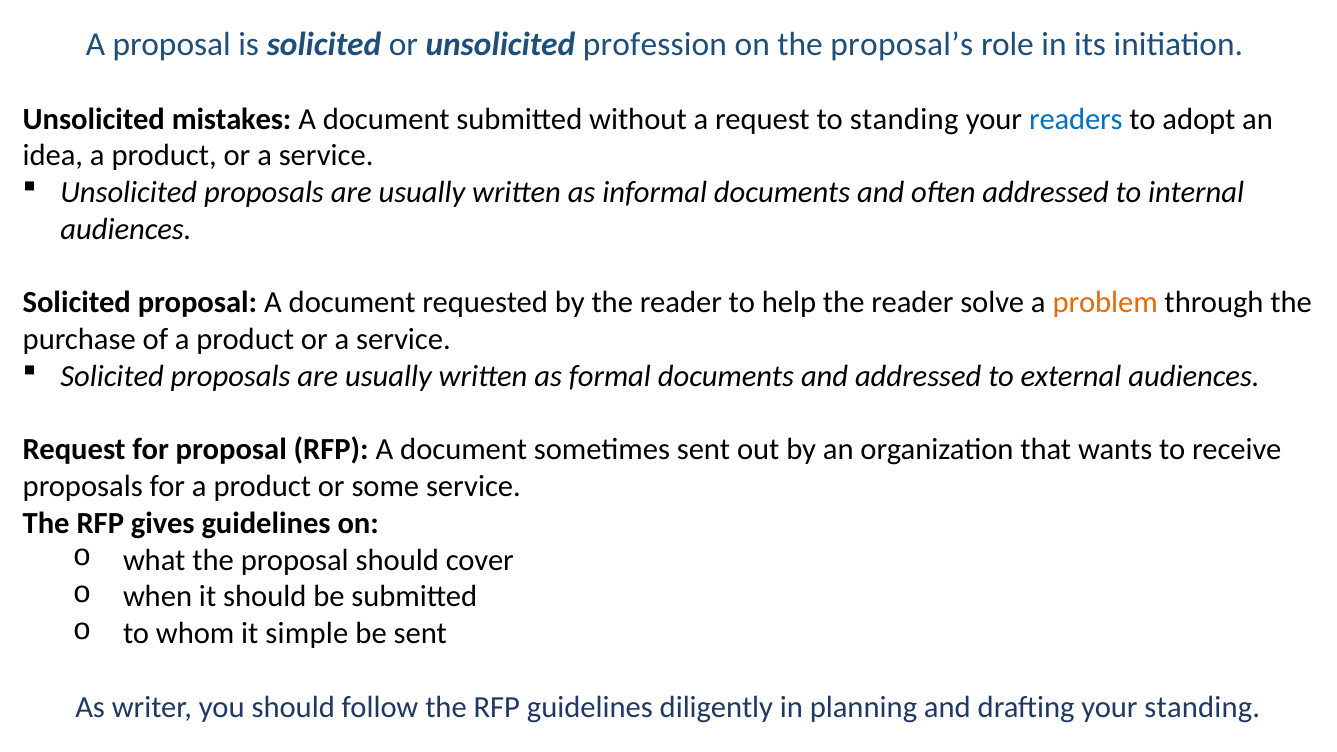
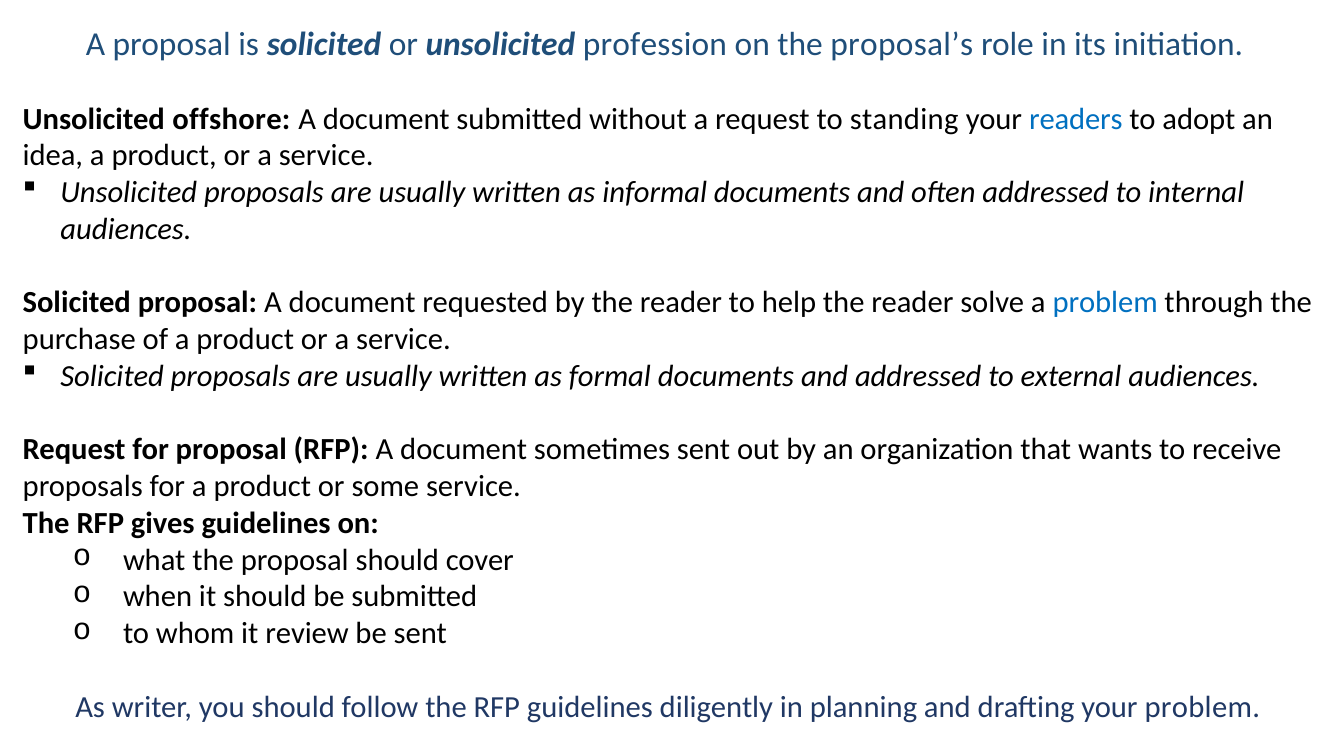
mistakes: mistakes -> offshore (231, 119)
problem colour: orange -> blue (1105, 303)
simple: simple -> review (307, 634)
your standing: standing -> problem (1202, 707)
